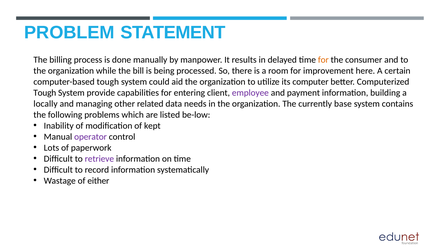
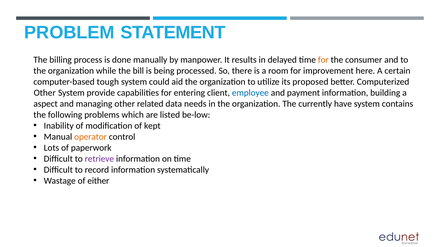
computer: computer -> proposed (310, 82)
Tough: Tough -> Other (45, 93)
employee colour: purple -> blue (250, 93)
locally: locally -> aspect (46, 104)
base: base -> have (343, 104)
operator colour: purple -> orange (91, 137)
